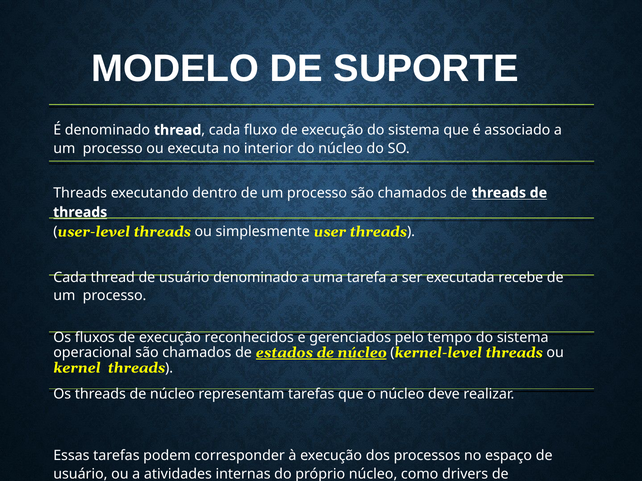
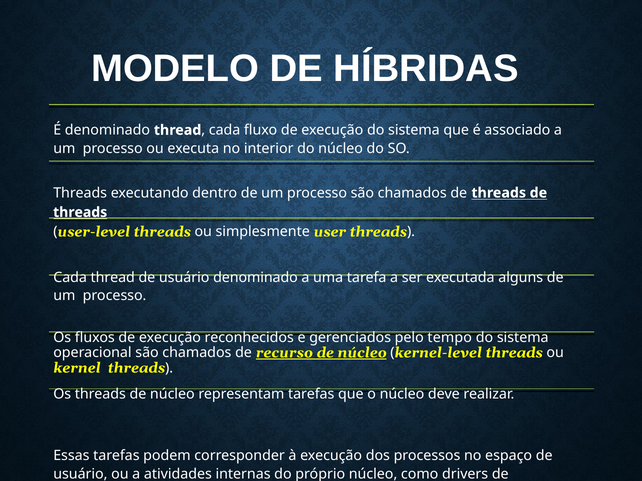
SUPORTE: SUPORTE -> HÍBRIDAS (426, 69)
recebe: recebe -> alguns (521, 278)
estados: estados -> recurso (284, 353)
